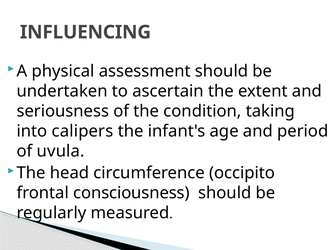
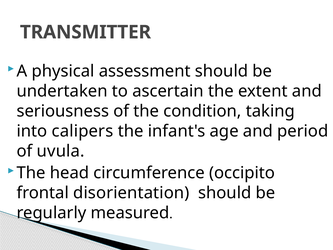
INFLUENCING: INFLUENCING -> TRANSMITTER (85, 32)
consciousness: consciousness -> disorientation (131, 193)
